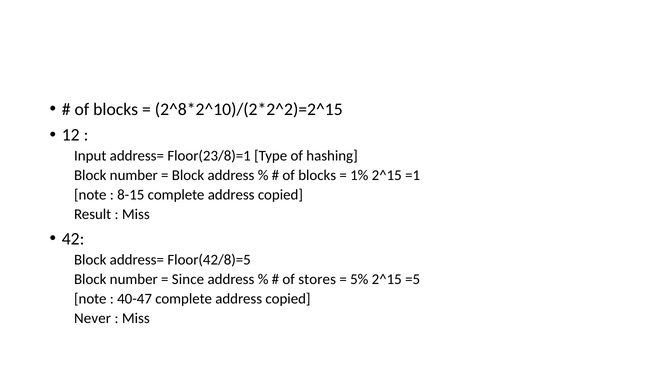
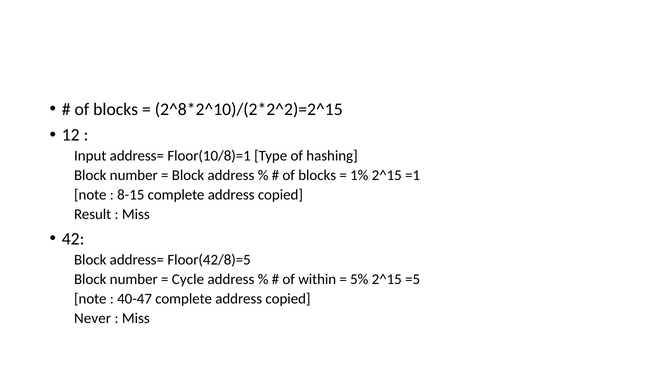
Floor(23/8)=1: Floor(23/8)=1 -> Floor(10/8)=1 (209, 156)
Since: Since -> Cycle (188, 279)
stores: stores -> within (317, 279)
